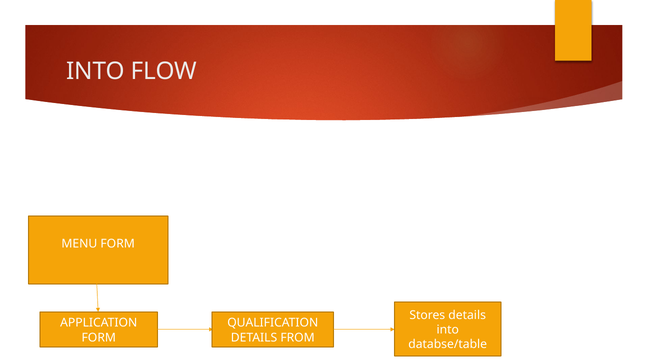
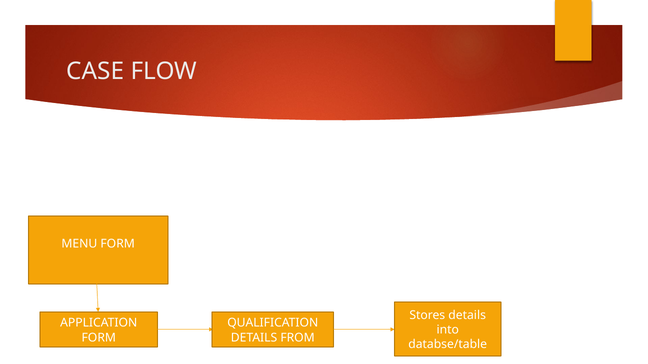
INTO: INTO -> CASE (95, 71)
